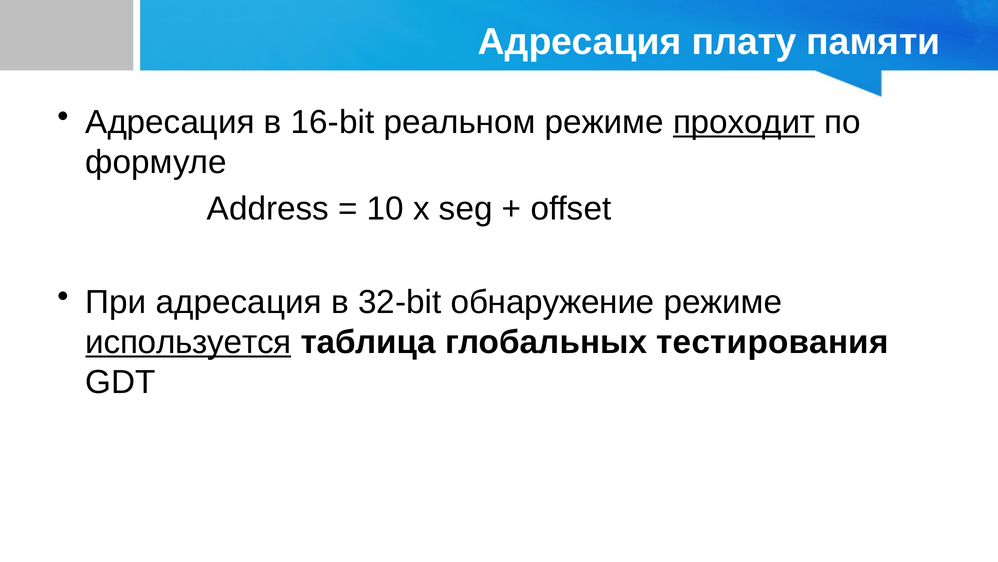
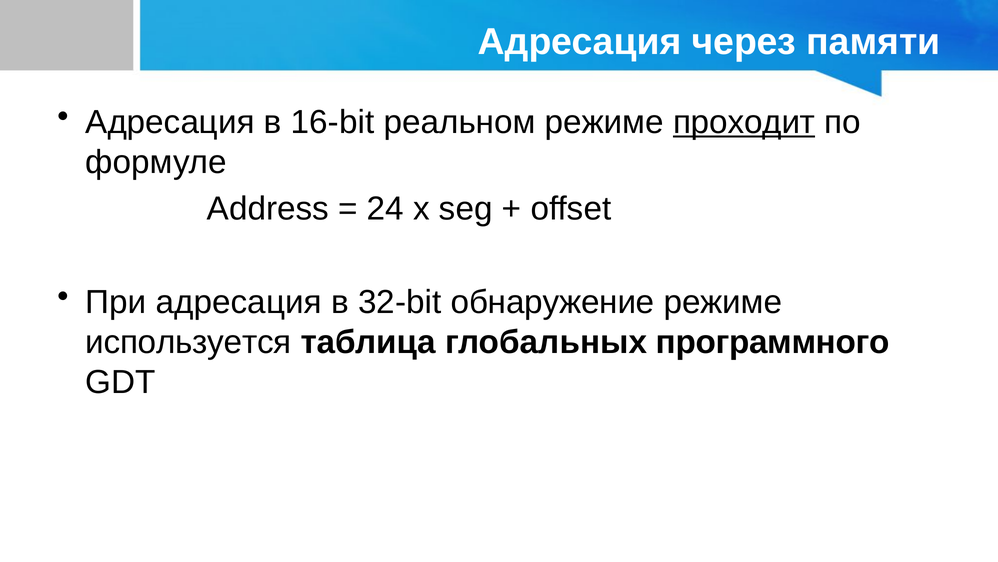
плату: плату -> через (744, 42)
10: 10 -> 24 (385, 209)
используется underline: present -> none (188, 342)
тестирования: тестирования -> программного (773, 342)
